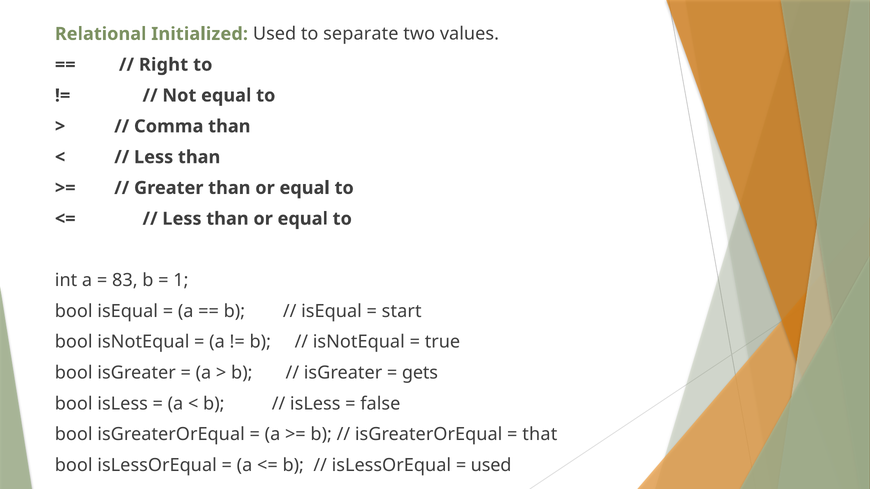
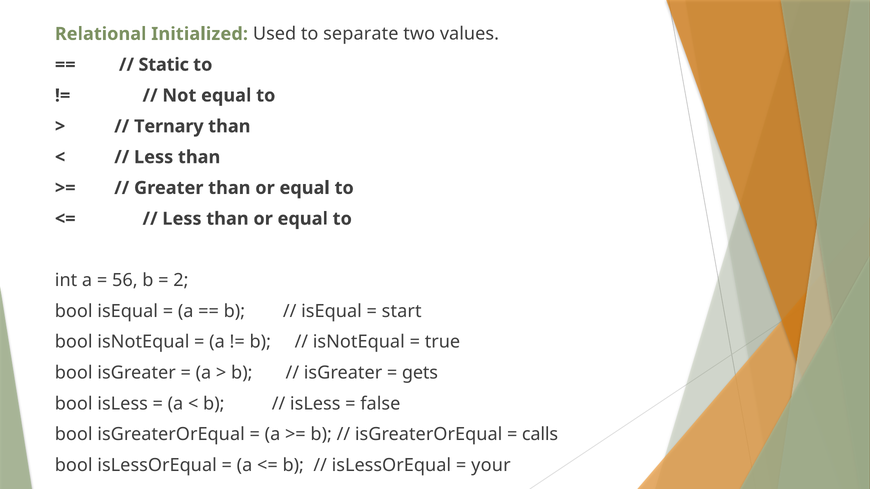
Right: Right -> Static (164, 65)
Comma: Comma -> Ternary (169, 126)
83: 83 -> 56 (125, 281)
1: 1 -> 2 (181, 281)
that: that -> calls (540, 435)
used: used -> your (491, 466)
